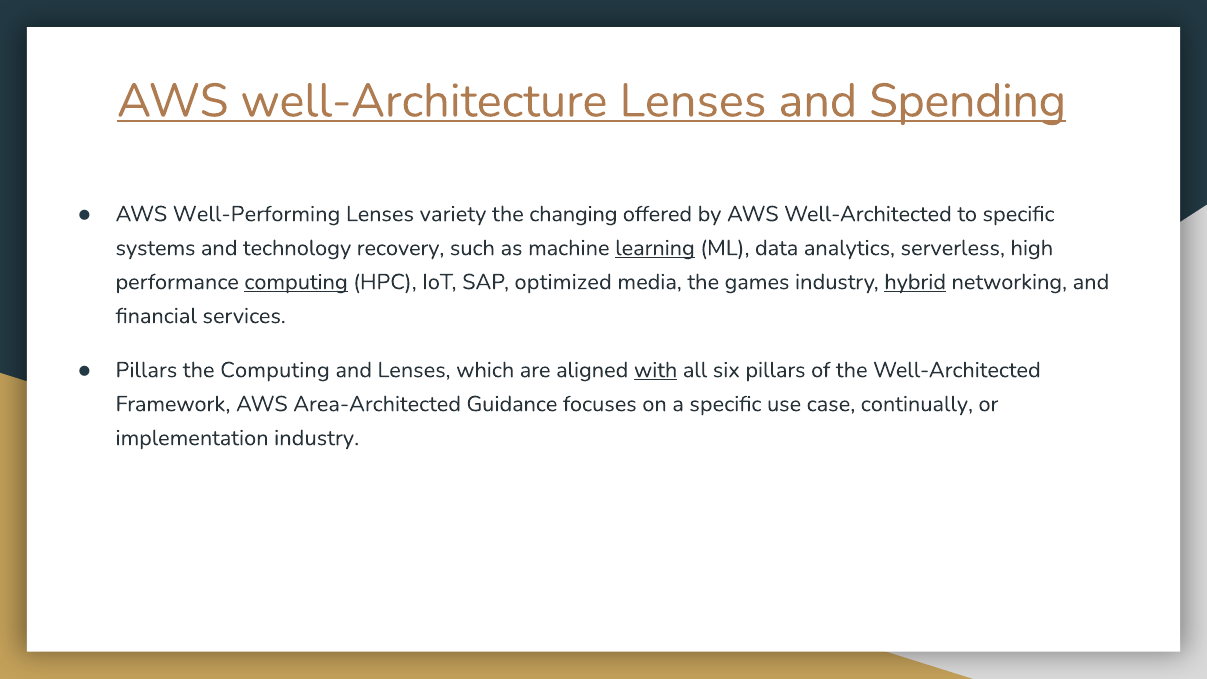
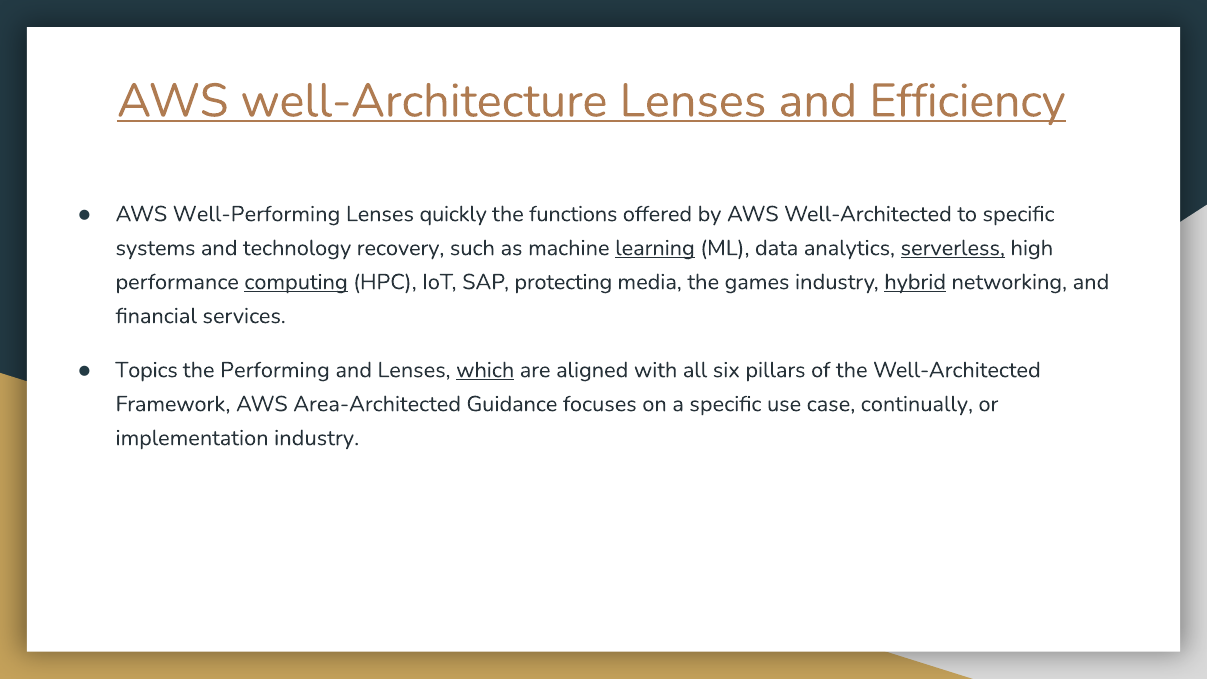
Spending: Spending -> Efficiency (968, 101)
variety: variety -> quickly (453, 214)
changing: changing -> functions (573, 214)
serverless underline: none -> present (953, 248)
optimized: optimized -> protecting (563, 282)
Pillars: Pillars -> Topics (147, 370)
the Computing: Computing -> Performing (275, 370)
which underline: none -> present (485, 370)
with underline: present -> none (656, 370)
